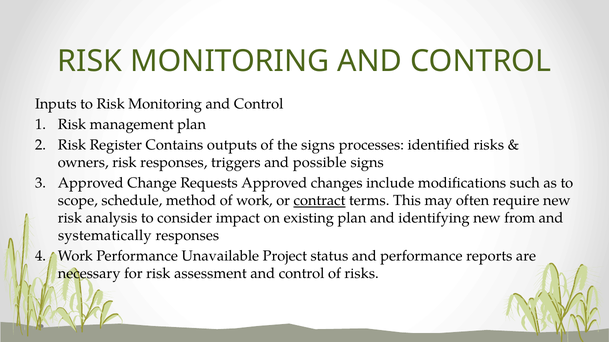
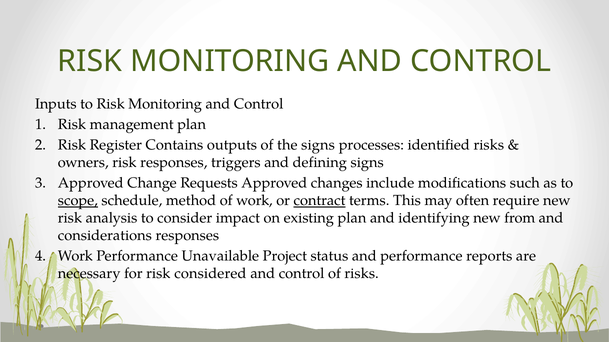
possible: possible -> defining (320, 163)
scope underline: none -> present (78, 201)
systematically: systematically -> considerations (105, 236)
assessment: assessment -> considered (210, 274)
